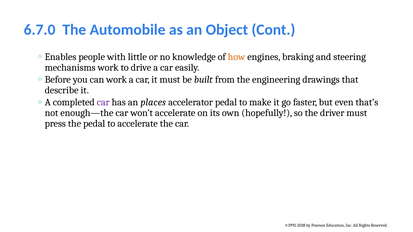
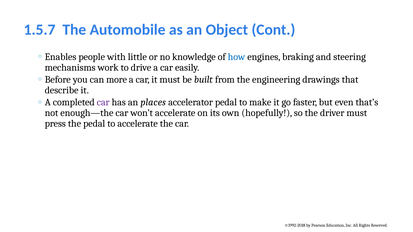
6.7.0: 6.7.0 -> 1.5.7 (40, 30)
how colour: orange -> blue (236, 57)
can work: work -> more (117, 80)
